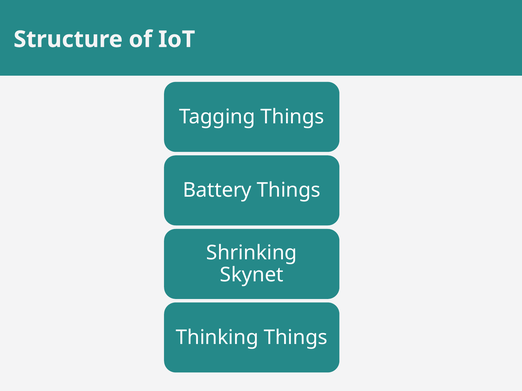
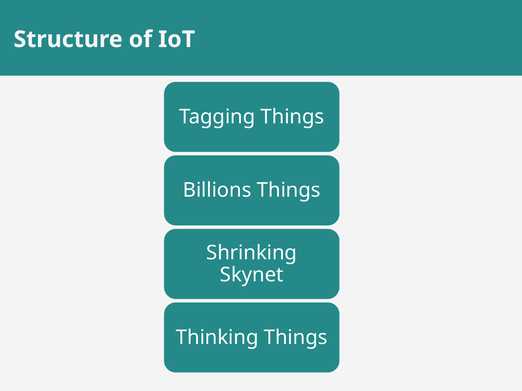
Battery: Battery -> Billions (217, 191)
